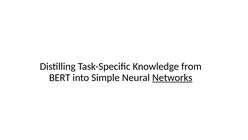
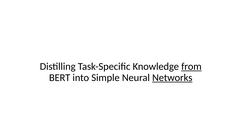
from underline: none -> present (191, 66)
